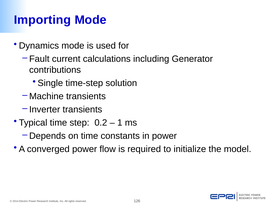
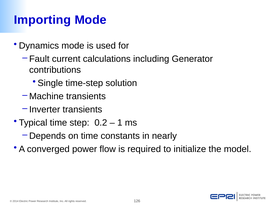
in power: power -> nearly (164, 136)
